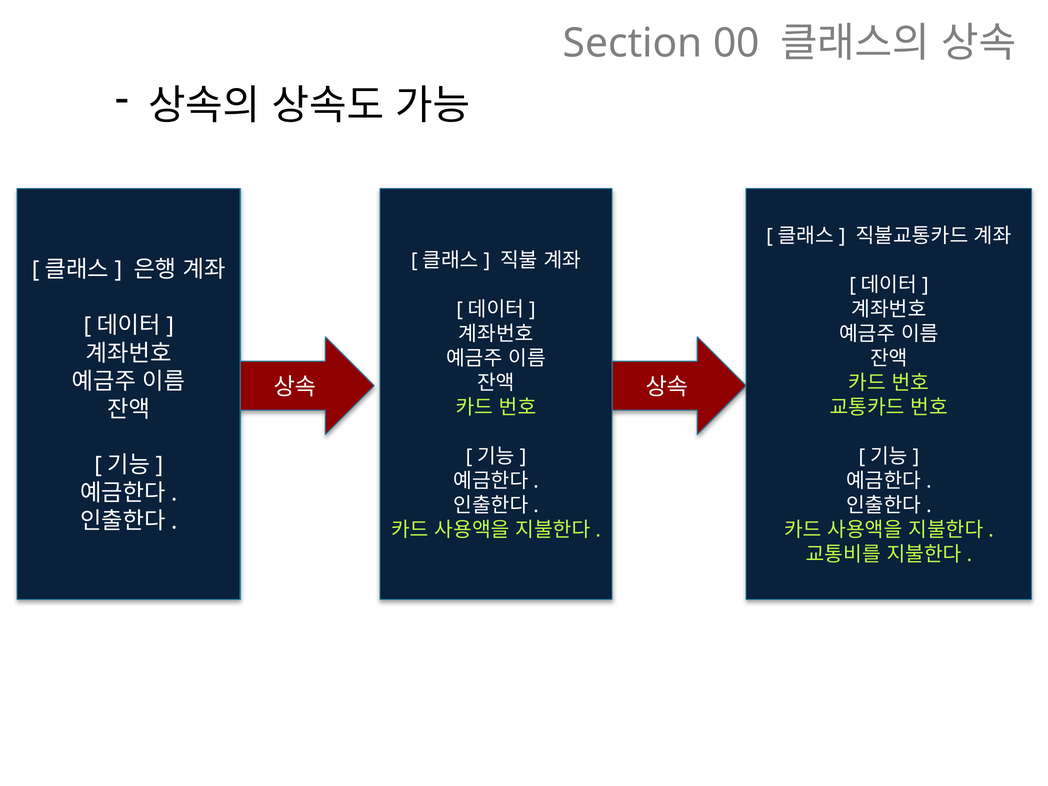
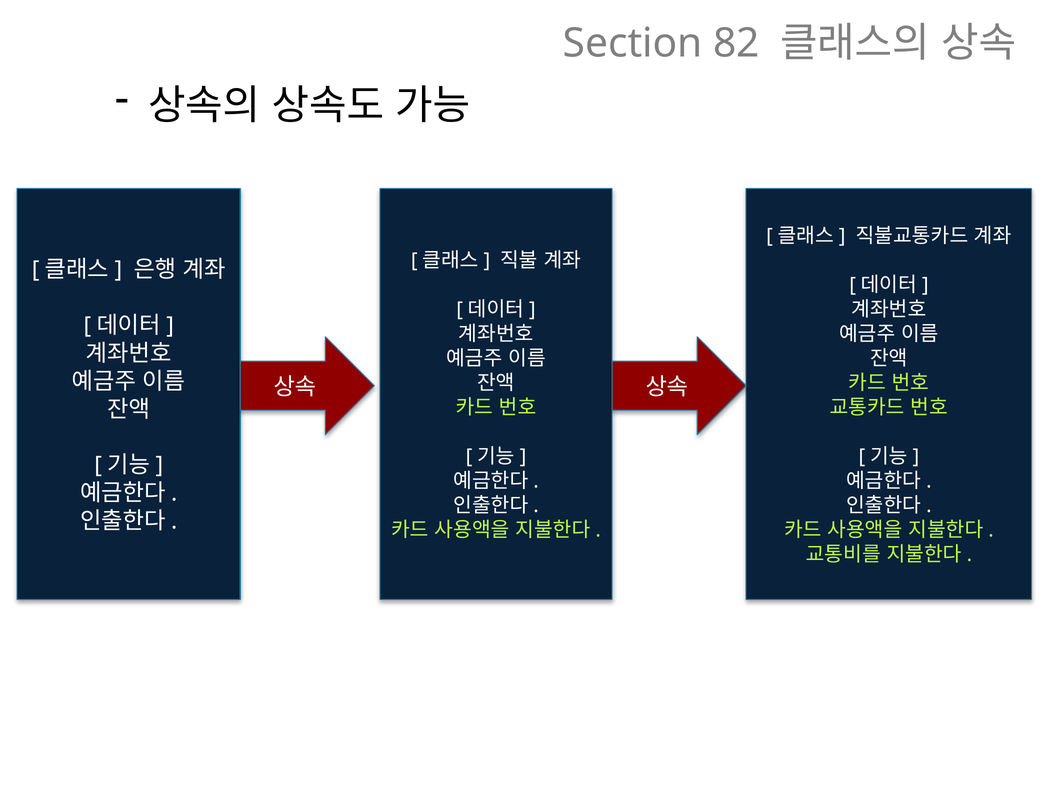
00: 00 -> 82 (736, 43)
